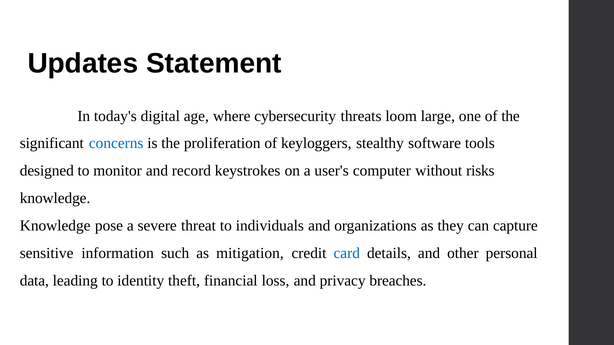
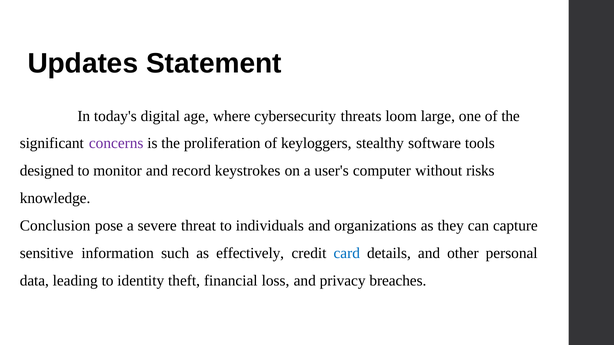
concerns colour: blue -> purple (116, 144)
Knowledge: Knowledge -> Conclusion (55, 226)
mitigation: mitigation -> effectively (250, 254)
